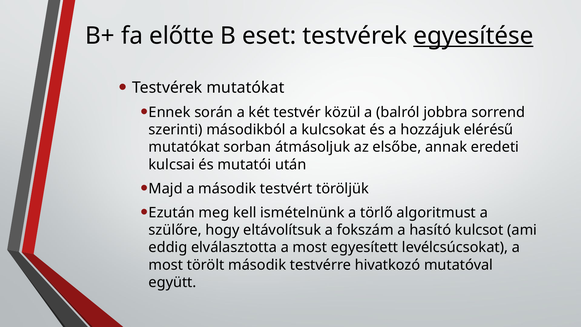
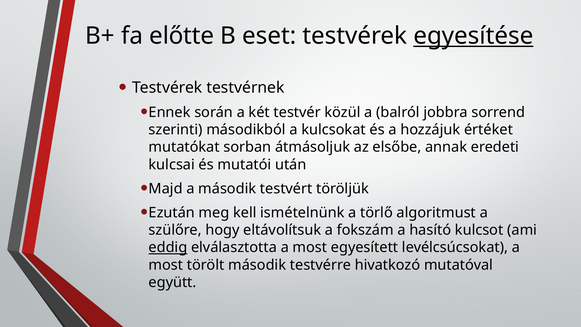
Testvérek mutatókat: mutatókat -> testvérnek (245, 88)
elérésű: elérésű -> értéket (489, 130)
eddig underline: none -> present (168, 247)
